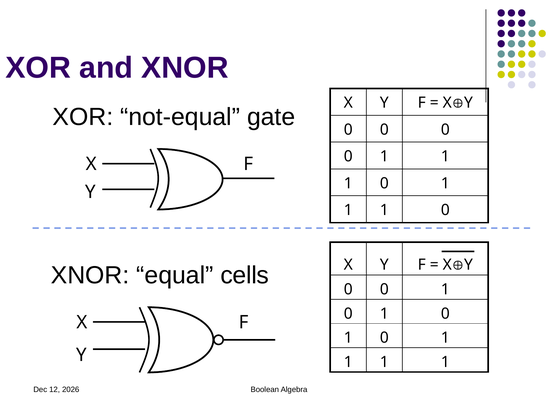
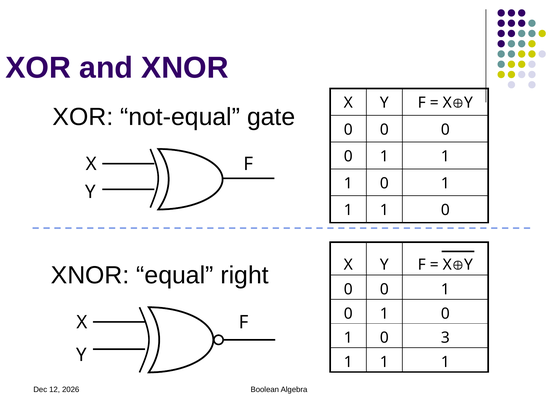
cells: cells -> right (245, 275)
1: 1 -> 3 (445, 337)
